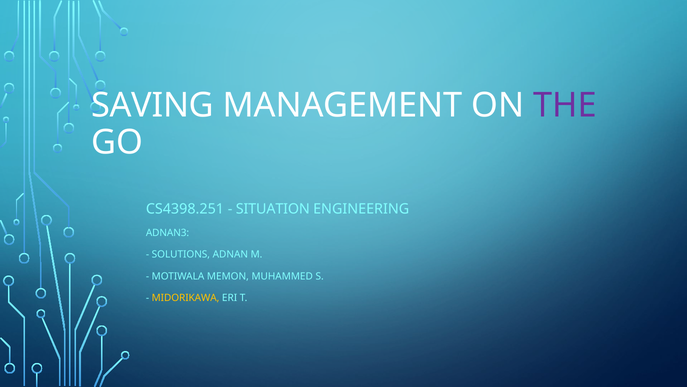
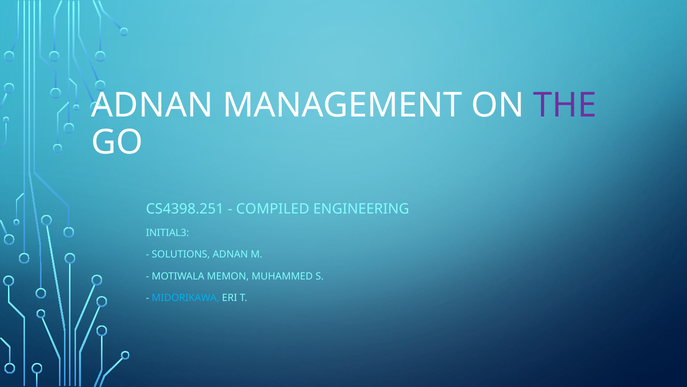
SAVING: SAVING -> ADNAN (152, 105)
SITUATION: SITUATION -> COMPILED (273, 209)
ADNAN3: ADNAN3 -> INITIAL3 (168, 233)
MIDORIKAWA colour: yellow -> light blue (186, 297)
